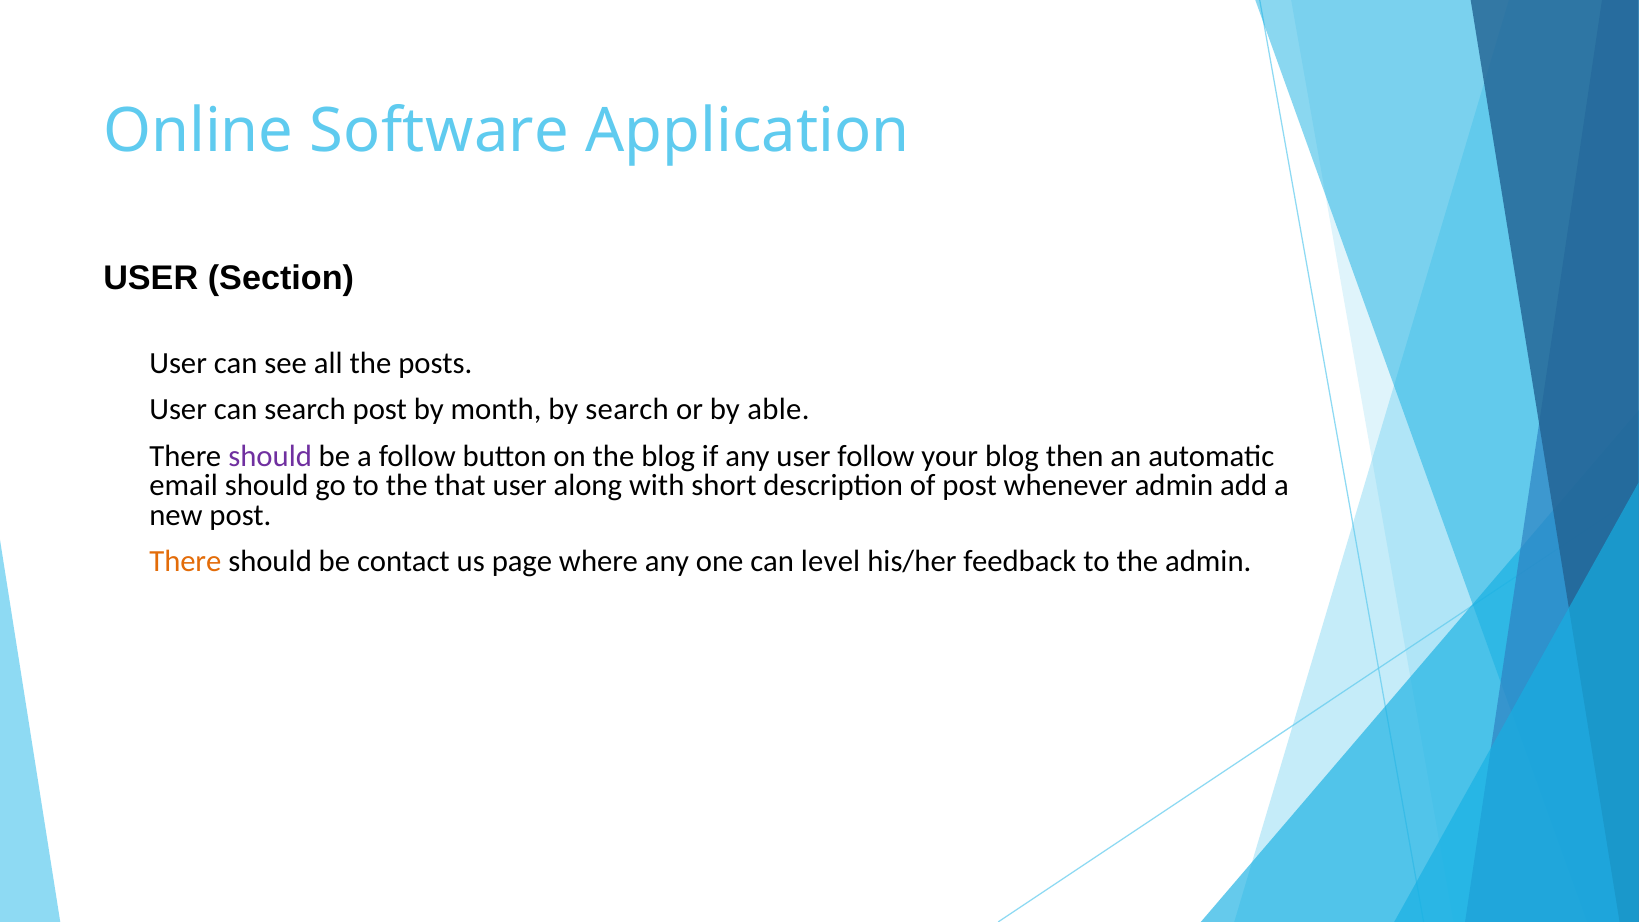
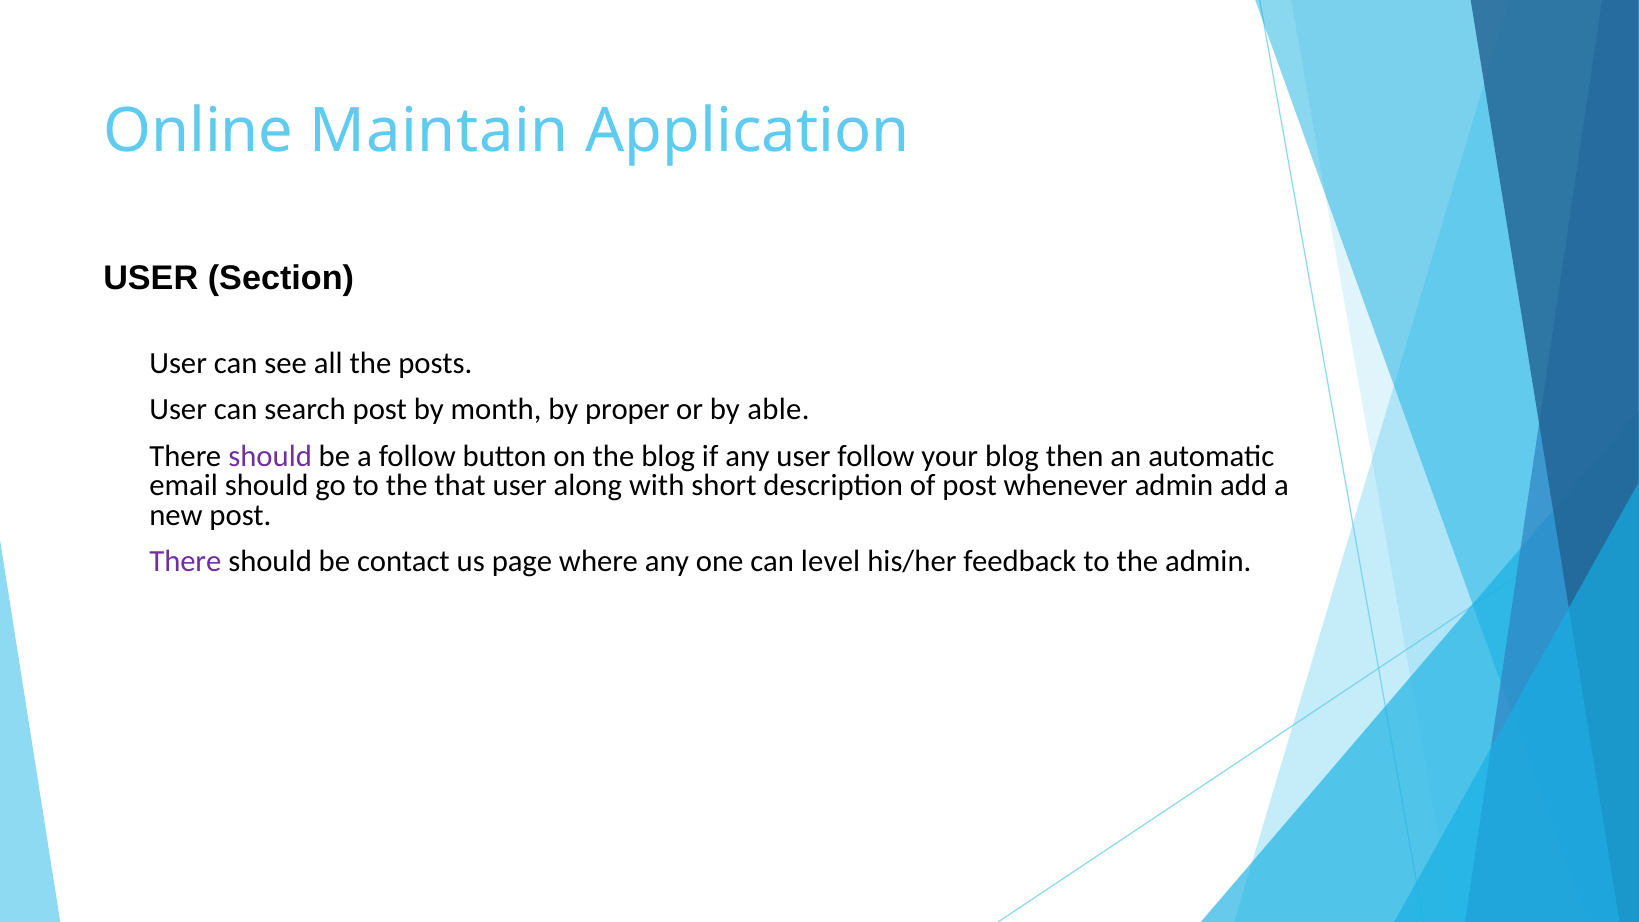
Software: Software -> Maintain (439, 131)
by search: search -> proper (627, 410)
There colour: orange -> purple (185, 562)
